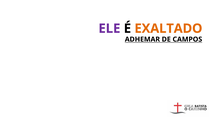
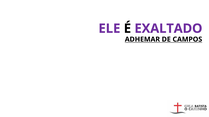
EXALTADO colour: orange -> purple (168, 29)
